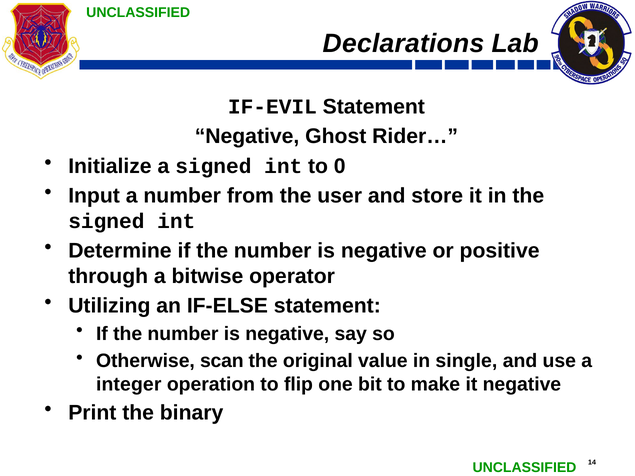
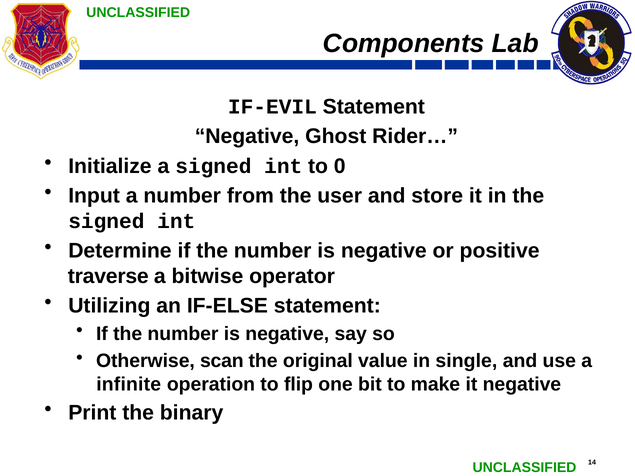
Declarations: Declarations -> Components (404, 44)
through: through -> traverse (108, 276)
integer: integer -> infinite (129, 384)
